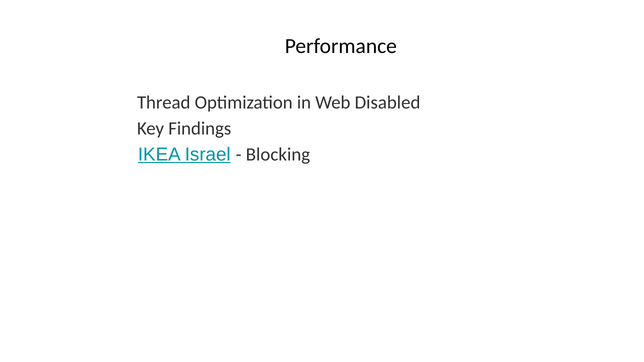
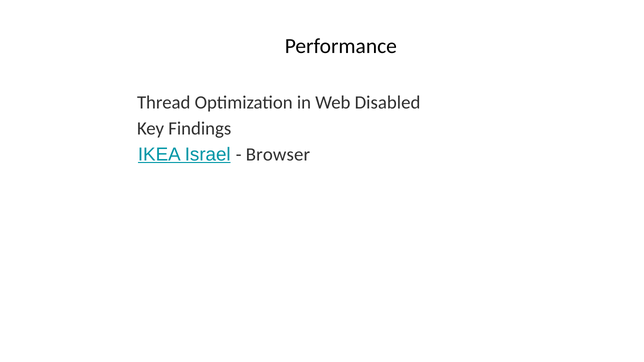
Blocking: Blocking -> Browser (278, 155)
